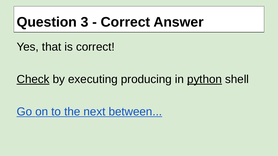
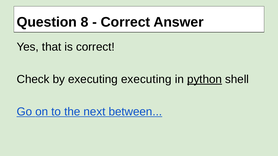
3: 3 -> 8 (85, 22)
Check underline: present -> none (33, 79)
executing producing: producing -> executing (146, 79)
